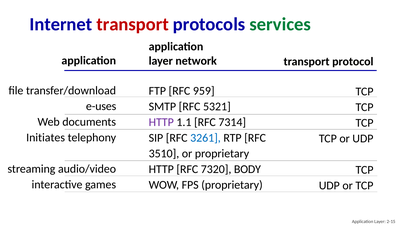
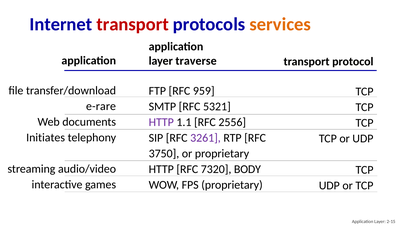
services colour: green -> orange (280, 24)
network: network -> traverse (196, 61)
e-uses: e-uses -> e-rare (101, 106)
7314: 7314 -> 2556 (232, 122)
3261 colour: blue -> purple (205, 137)
3510: 3510 -> 3750 (164, 153)
